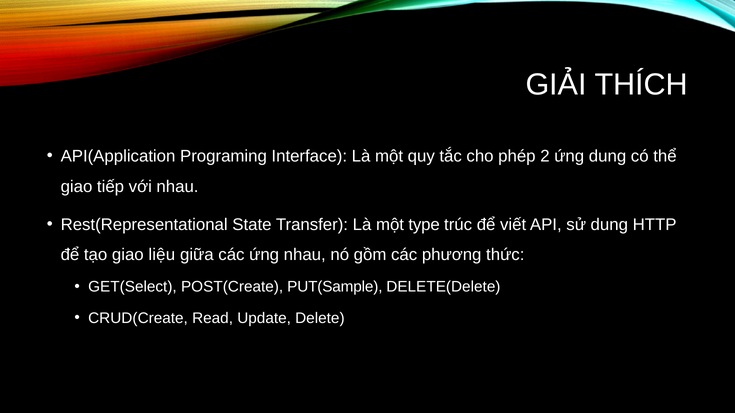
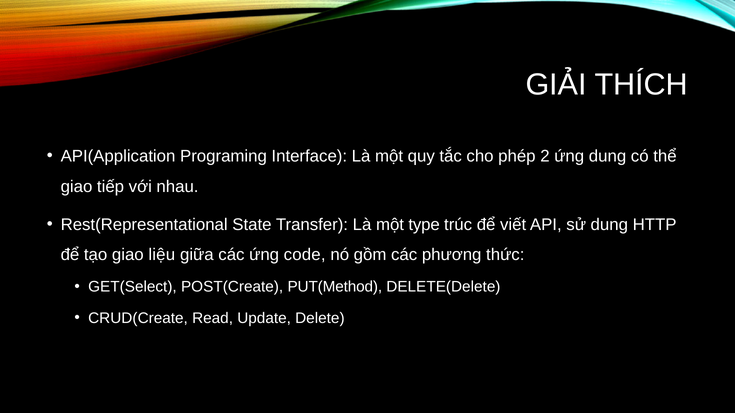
ứng nhau: nhau -> code (305, 255)
PUT(Sample: PUT(Sample -> PUT(Method (335, 287)
